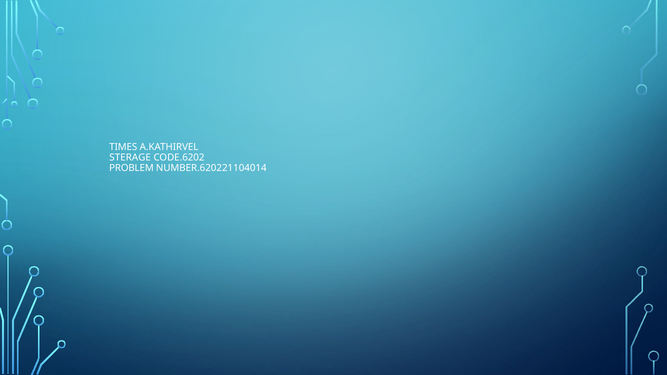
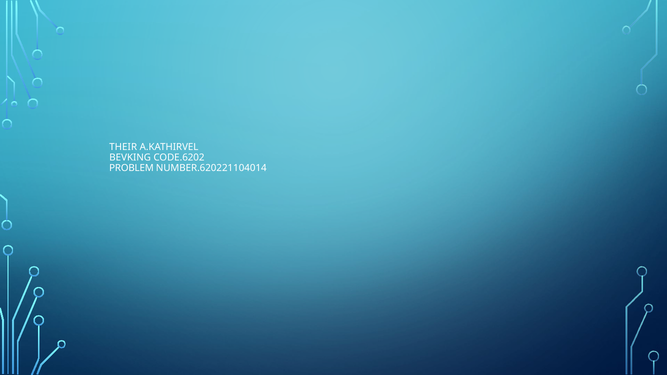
TIMES: TIMES -> THEIR (123, 147)
STERAGE: STERAGE -> BEVKING (130, 158)
